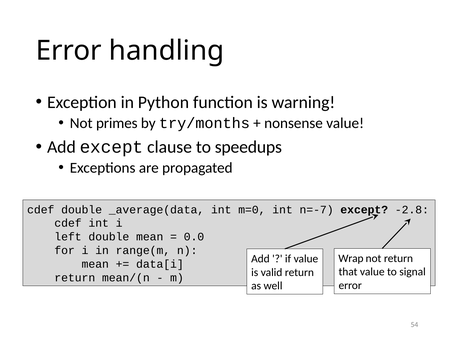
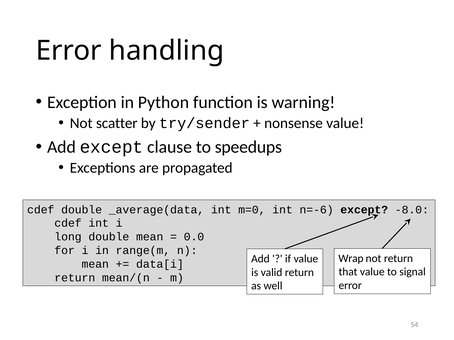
primes: primes -> scatter (117, 123)
try/months: try/months -> try/sender (204, 123)
n=-7: n=-7 -> n=-6 (317, 210)
-2.8: -2.8 -> -8.0 (412, 210)
left: left -> long (68, 237)
